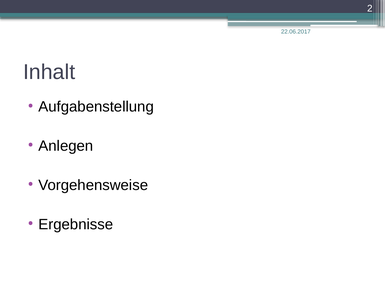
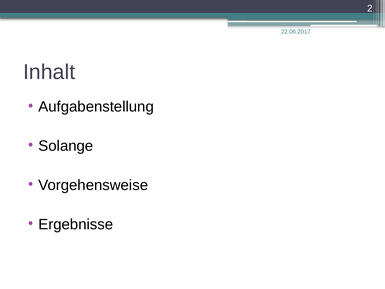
Anlegen: Anlegen -> Solange (66, 146)
